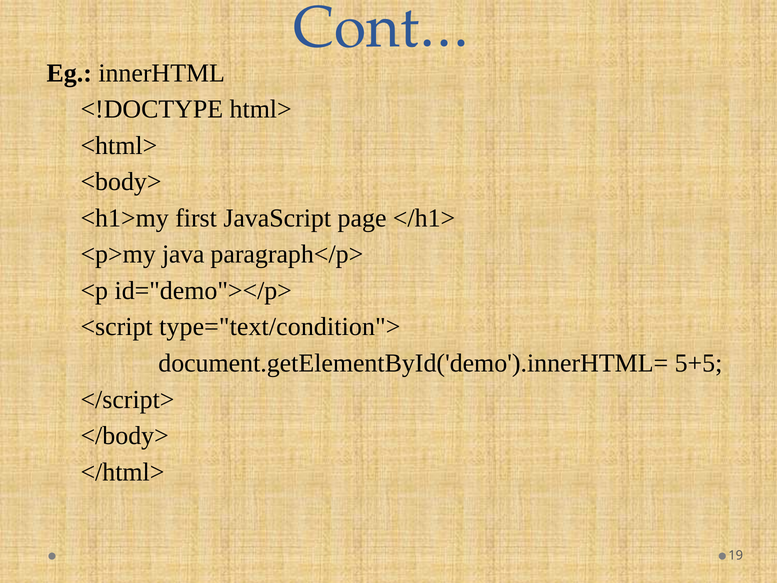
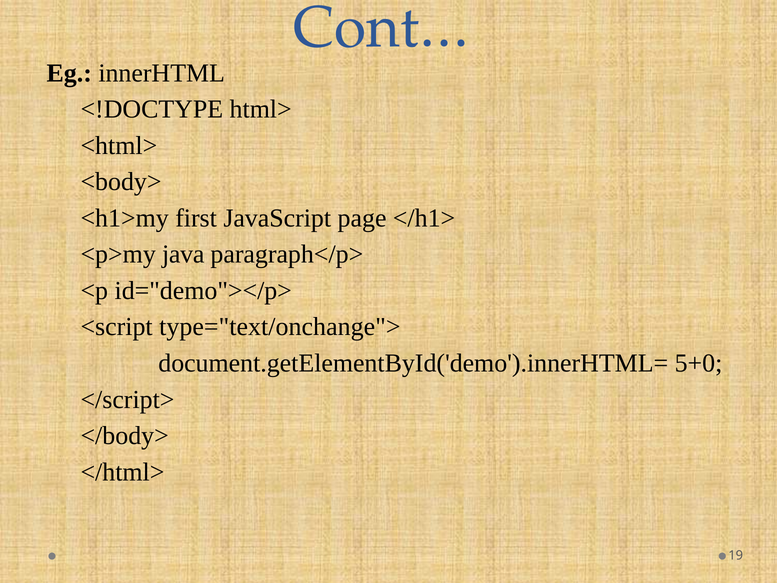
type="text/condition">: type="text/condition"> -> type="text/onchange"> (280, 327)
5+5: 5+5 -> 5+0 (699, 363)
